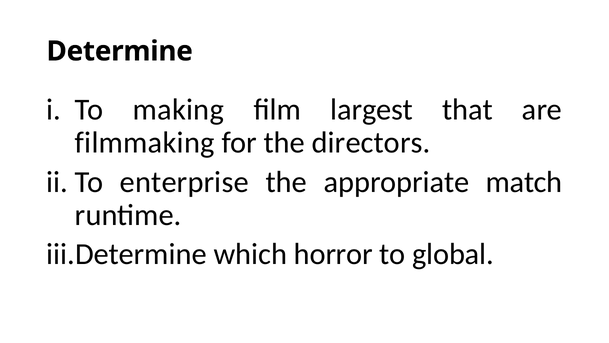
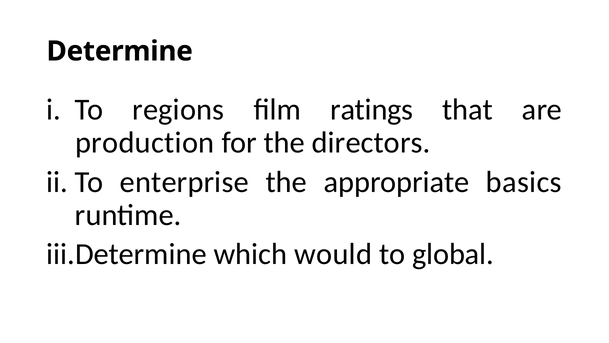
making: making -> regions (178, 110)
largest: largest -> ratings (372, 110)
filmmaking: filmmaking -> production (145, 143)
match: match -> basics (524, 182)
horror: horror -> would (333, 254)
